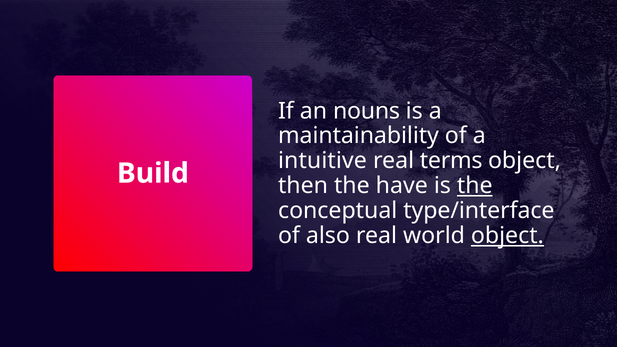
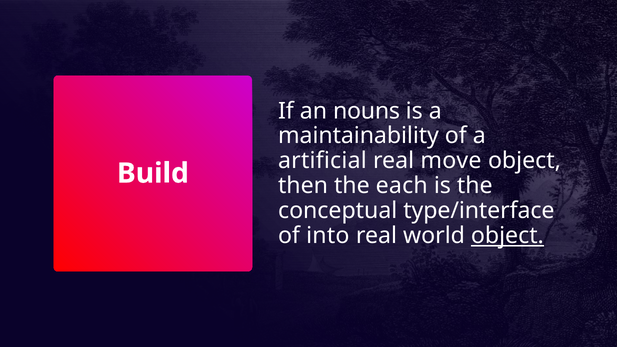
intuitive: intuitive -> artificial (322, 161)
terms: terms -> move (451, 161)
have: have -> each (402, 186)
the underline: present -> none (475, 186)
also: also -> into (328, 236)
